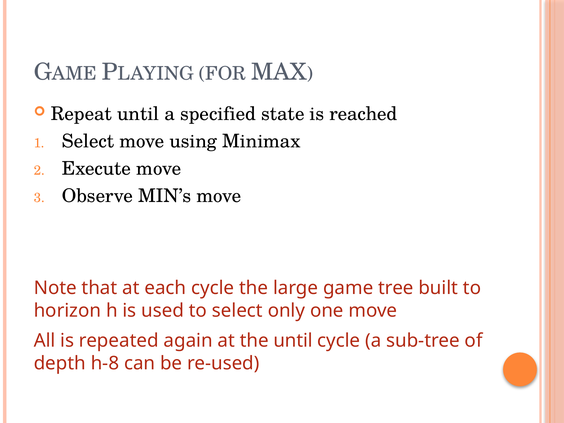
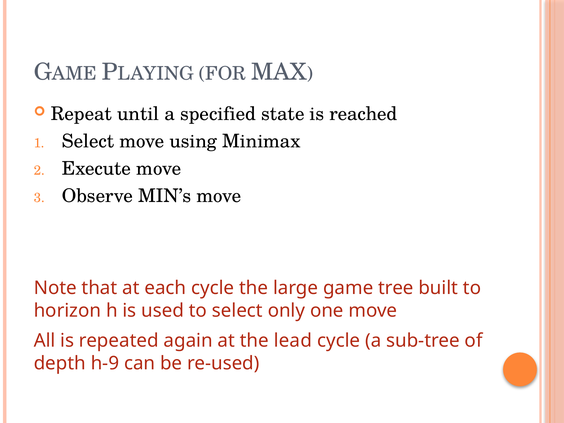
the until: until -> lead (293, 341)
h-8: h-8 -> h-9 (105, 363)
